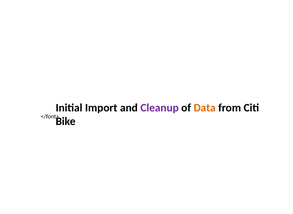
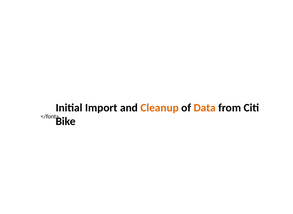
Cleanup colour: purple -> orange (160, 108)
